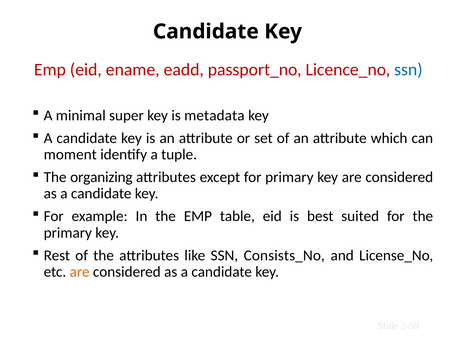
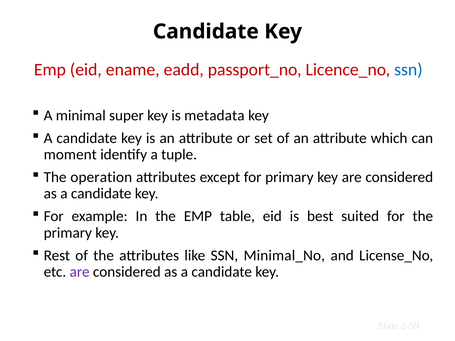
organizing: organizing -> operation (101, 177)
Consists_No: Consists_No -> Minimal_No (284, 256)
are colour: orange -> purple (80, 272)
